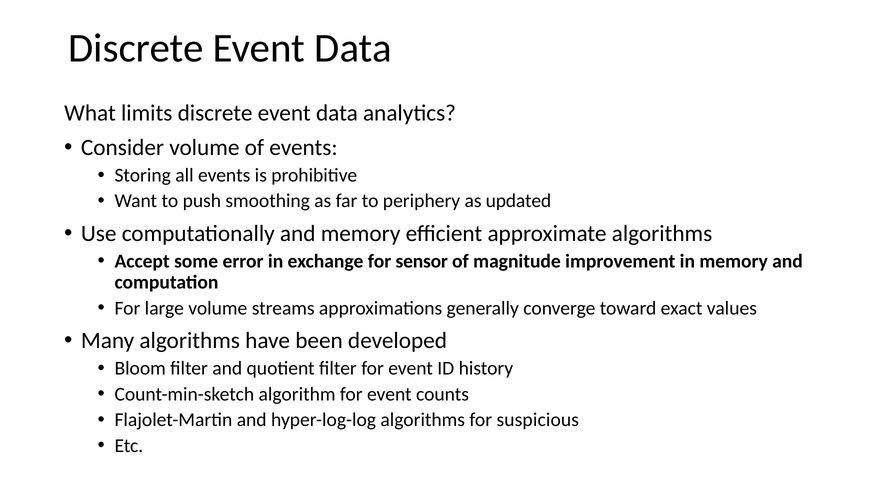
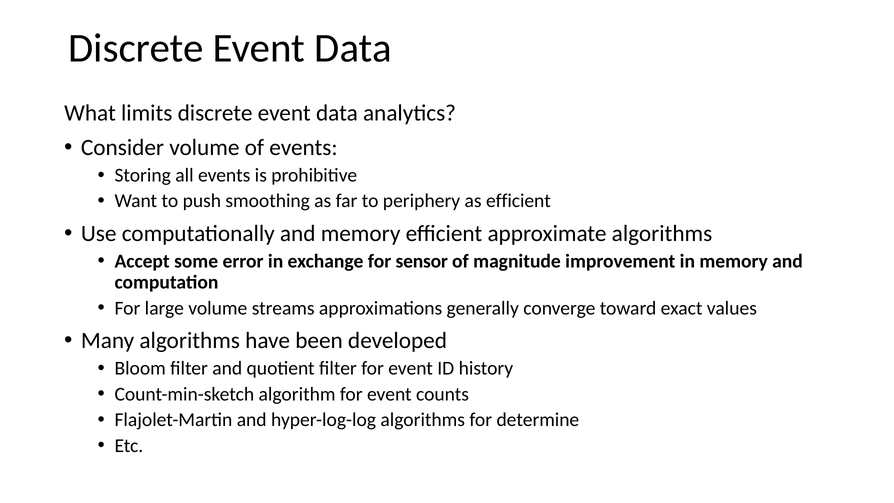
as updated: updated -> efficient (518, 201)
suspicious: suspicious -> determine (538, 420)
